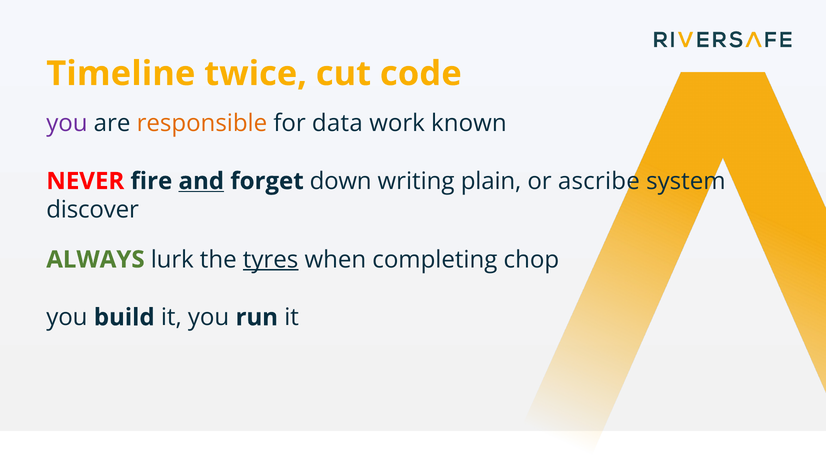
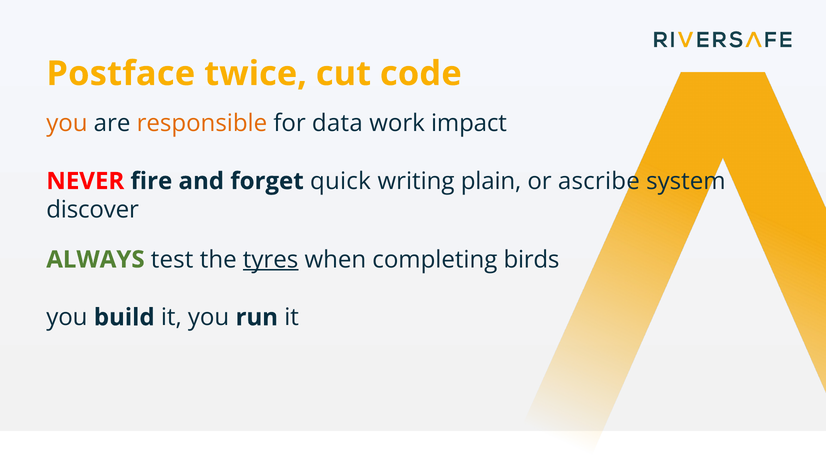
Timeline: Timeline -> Postface (121, 74)
you colour: purple -> orange (67, 124)
known: known -> impact (469, 124)
and underline: present -> none (201, 181)
down: down -> quick (340, 181)
lurk: lurk -> test (172, 260)
chop: chop -> birds (531, 260)
